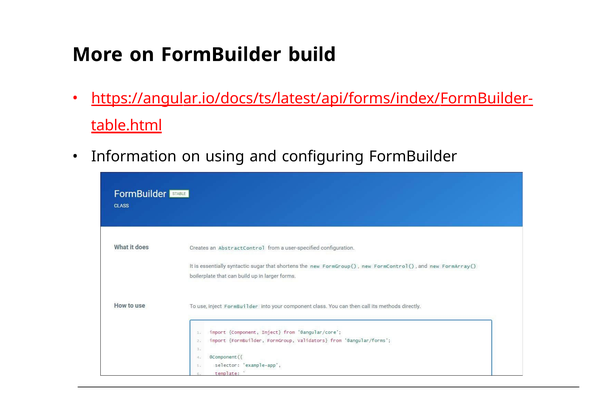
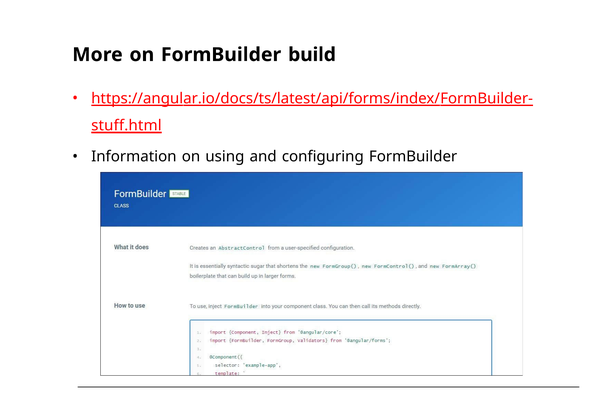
table.html: table.html -> stuff.html (126, 126)
